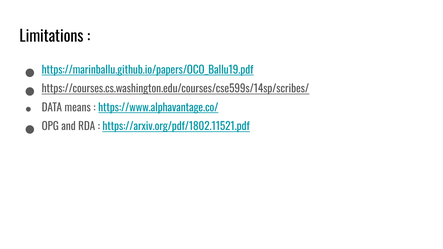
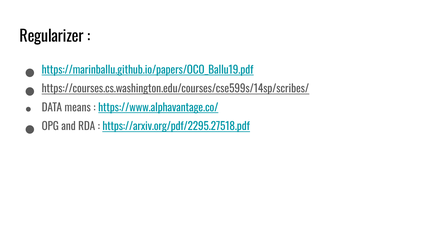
Limitations: Limitations -> Regularizer (52, 37)
https://arxiv.org/pdf/1802.11521.pdf: https://arxiv.org/pdf/1802.11521.pdf -> https://arxiv.org/pdf/2295.27518.pdf (176, 127)
